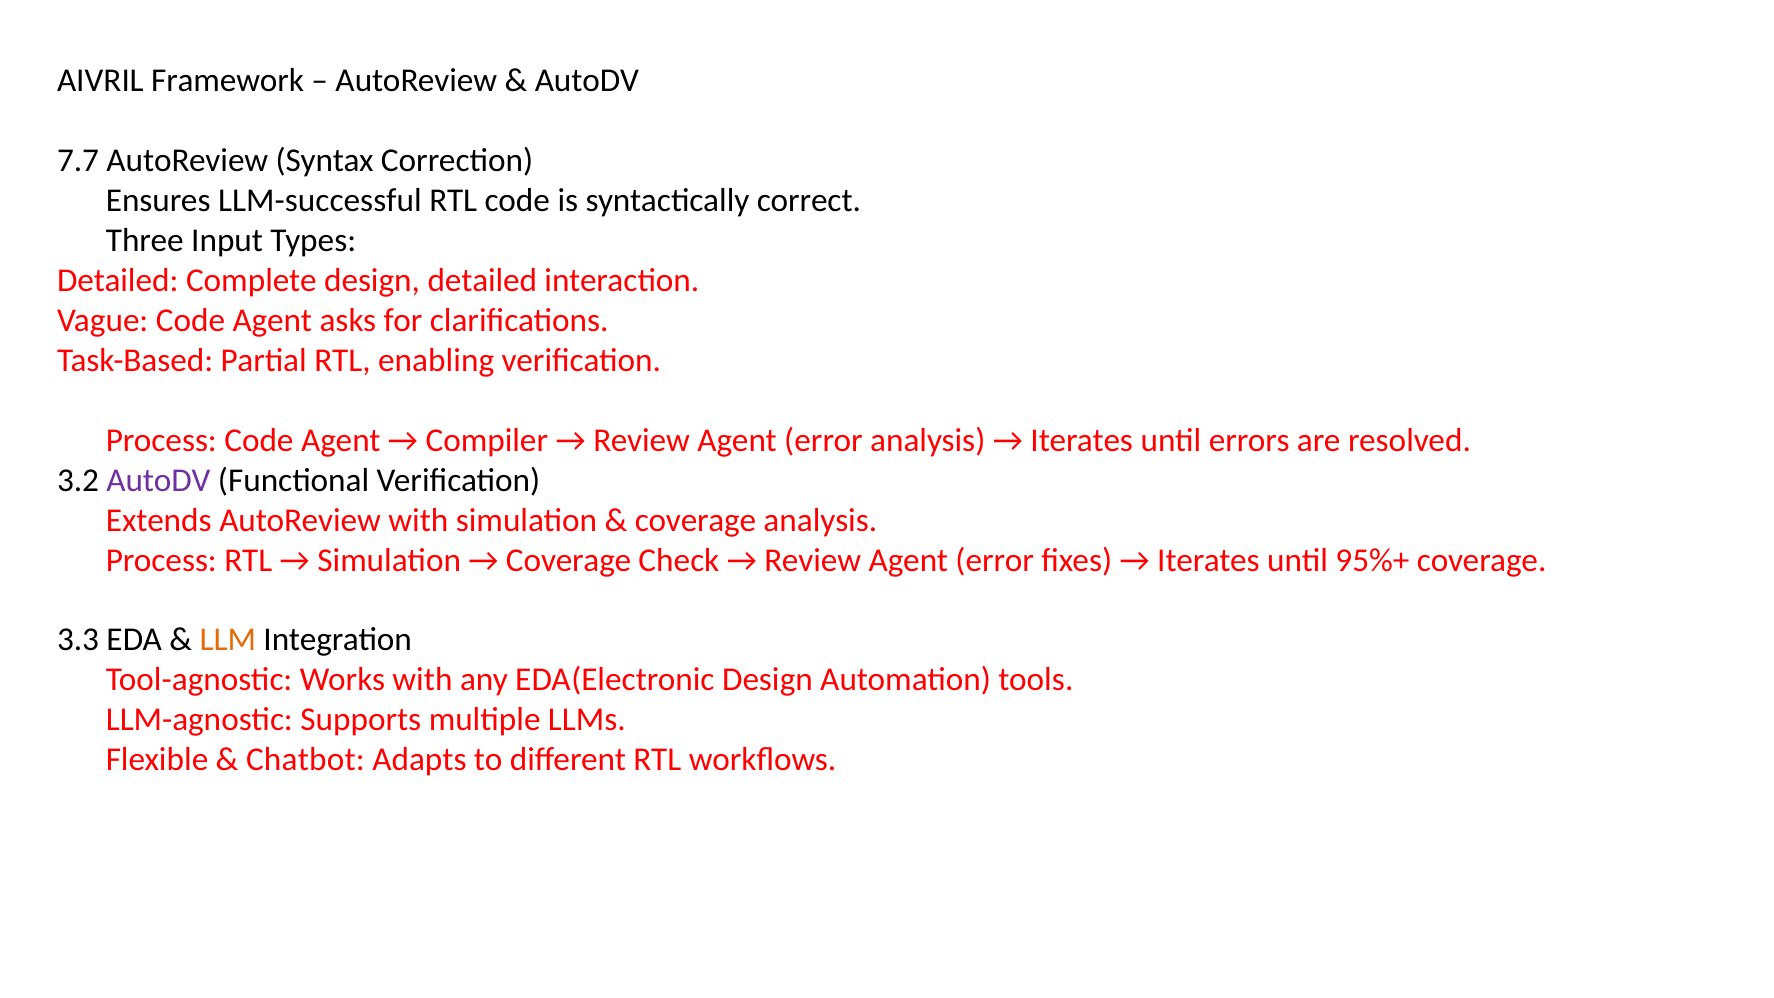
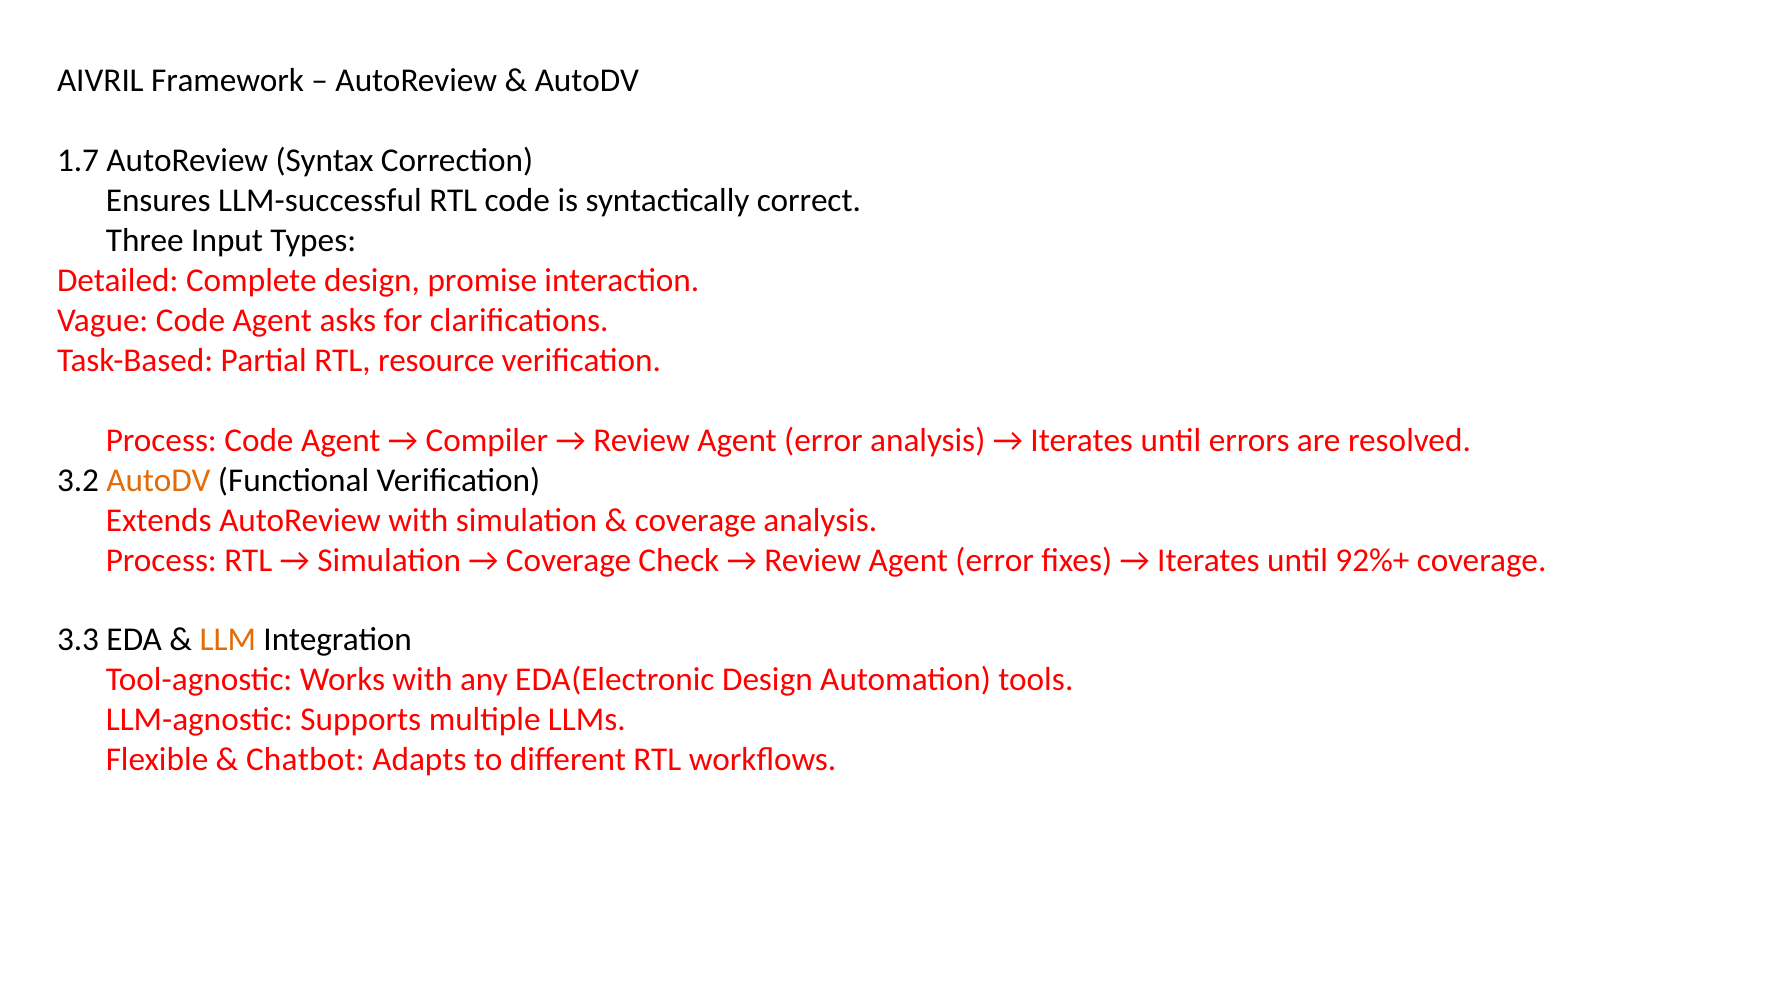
7.7: 7.7 -> 1.7 (78, 161)
design detailed: detailed -> promise (482, 281)
enabling: enabling -> resource (436, 360)
AutoDV colour: purple -> orange (158, 480)
95%+: 95%+ -> 92%+ (1372, 560)
